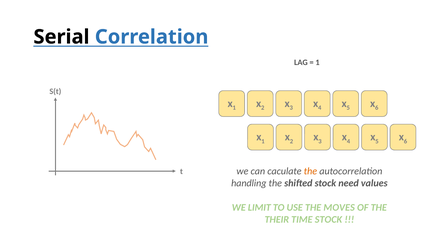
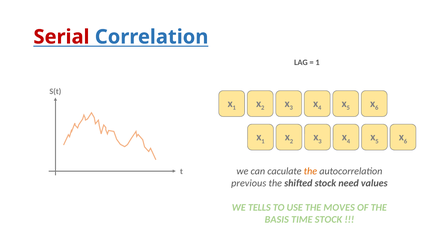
Serial colour: black -> red (62, 37)
handling: handling -> previous (249, 183)
LIMIT: LIMIT -> TELLS (259, 207)
THEIR: THEIR -> BASIS (277, 219)
